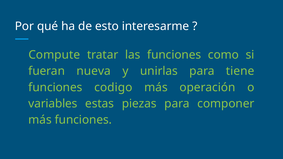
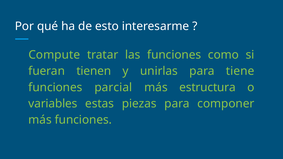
nueva: nueva -> tienen (94, 71)
codigo: codigo -> parcial (113, 87)
operación: operación -> estructura (208, 87)
